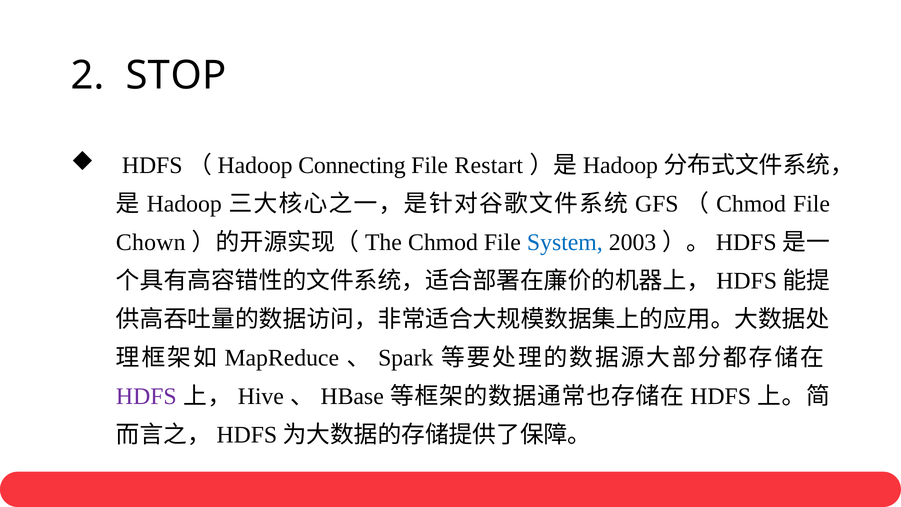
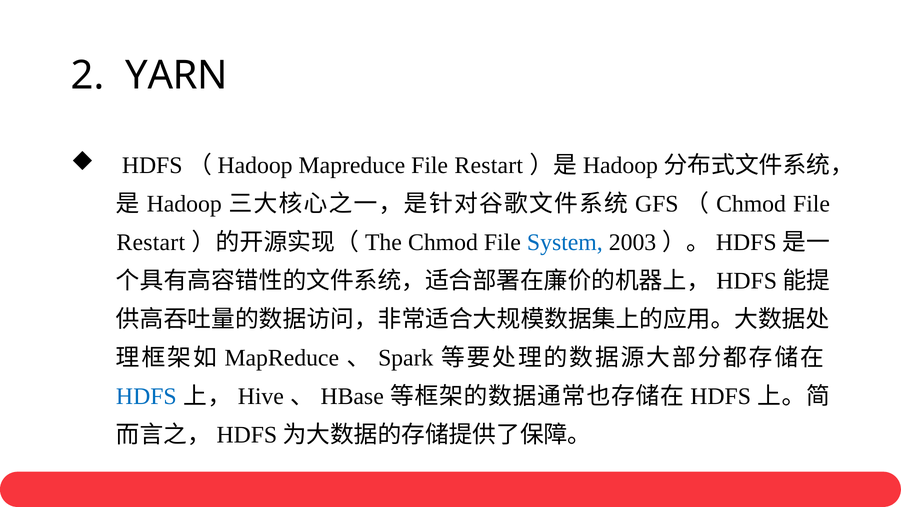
STOP: STOP -> YARN (176, 76)
HDFS（Hadoop Connecting: Connecting -> Mapreduce (352, 165)
Chown: Chown -> Restart (151, 242)
HDFS colour: purple -> blue (146, 396)
